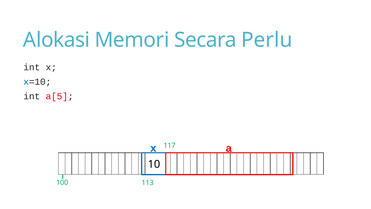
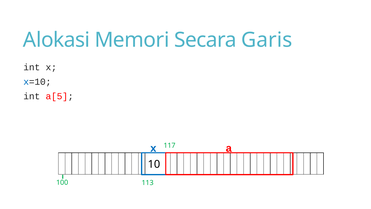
Perlu: Perlu -> Garis (267, 40)
